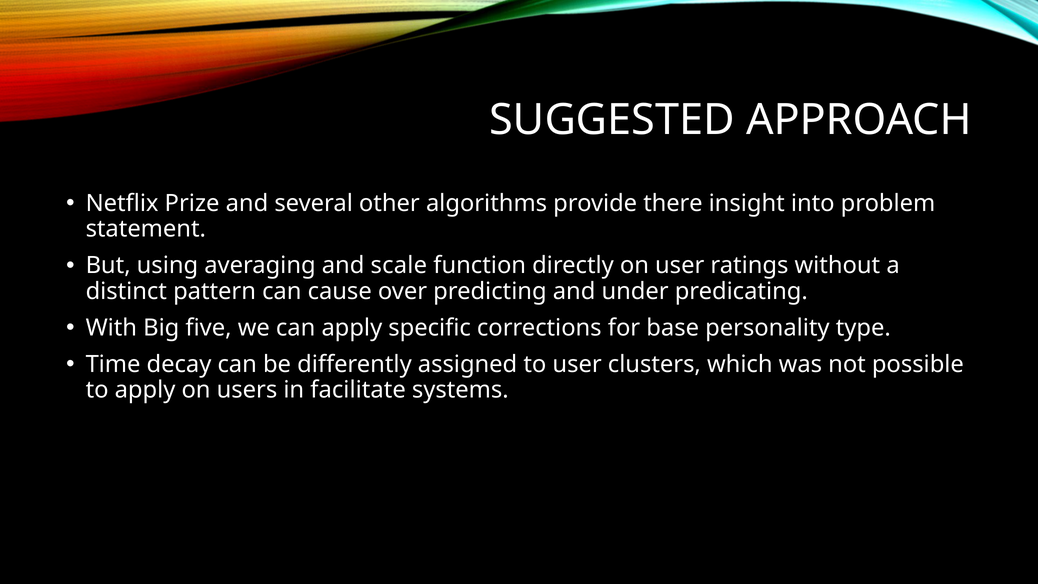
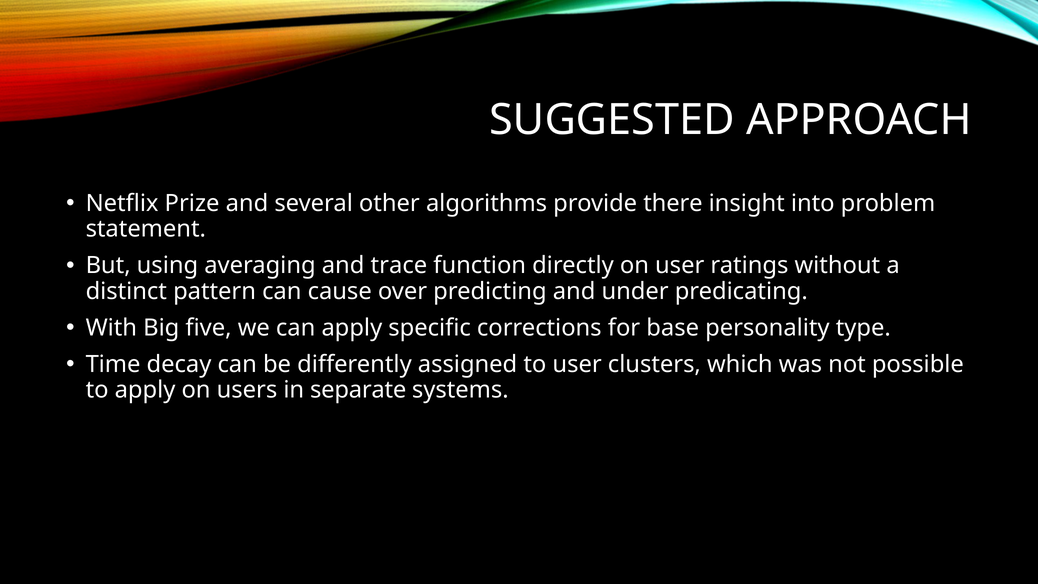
scale: scale -> trace (399, 266)
facilitate: facilitate -> separate (358, 390)
